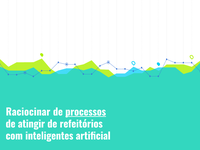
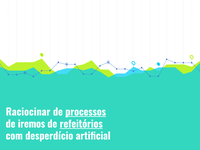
atingir: atingir -> iremos (31, 124)
refeitórios underline: none -> present (81, 124)
inteligentes: inteligentes -> desperdício (49, 136)
